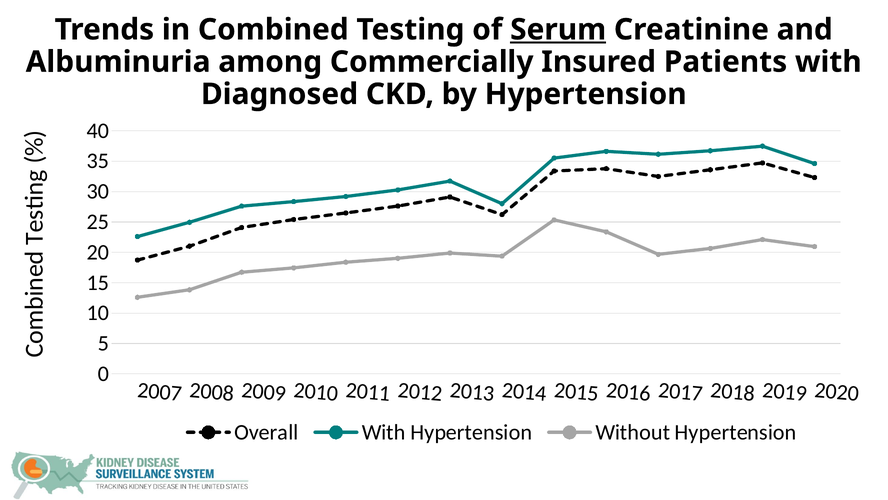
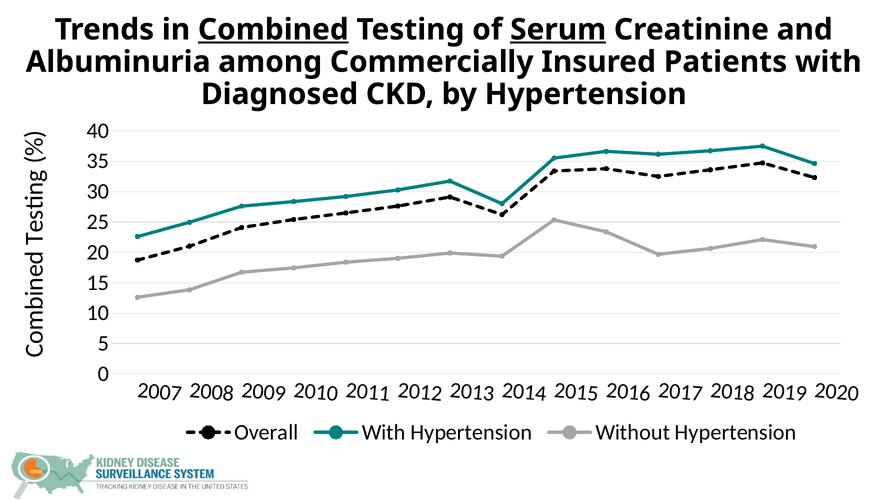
Combined underline: none -> present (273, 30)
